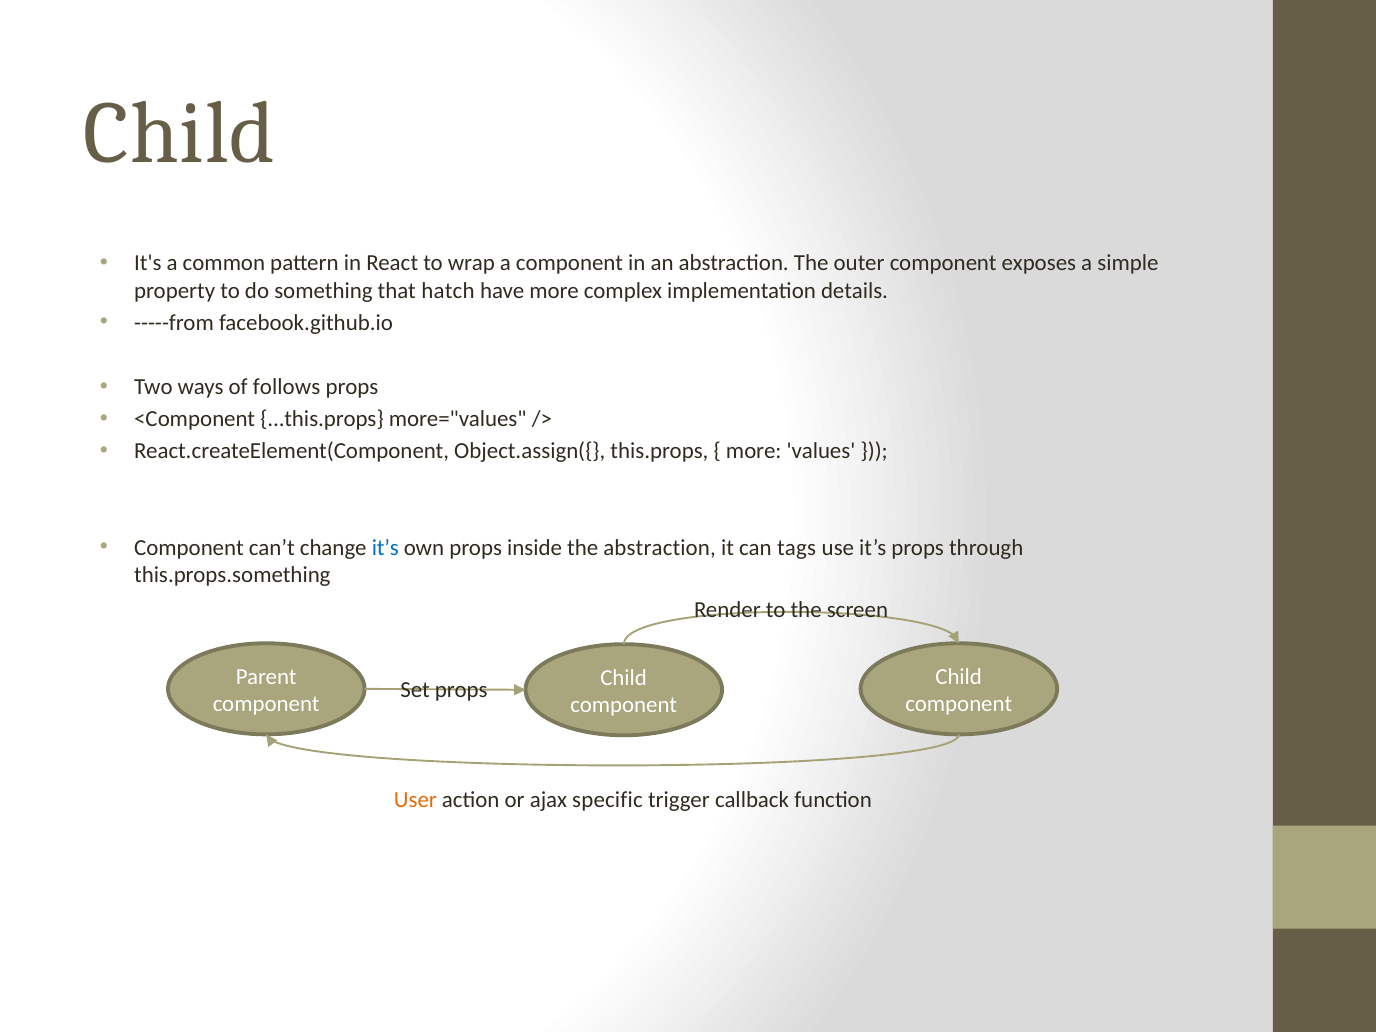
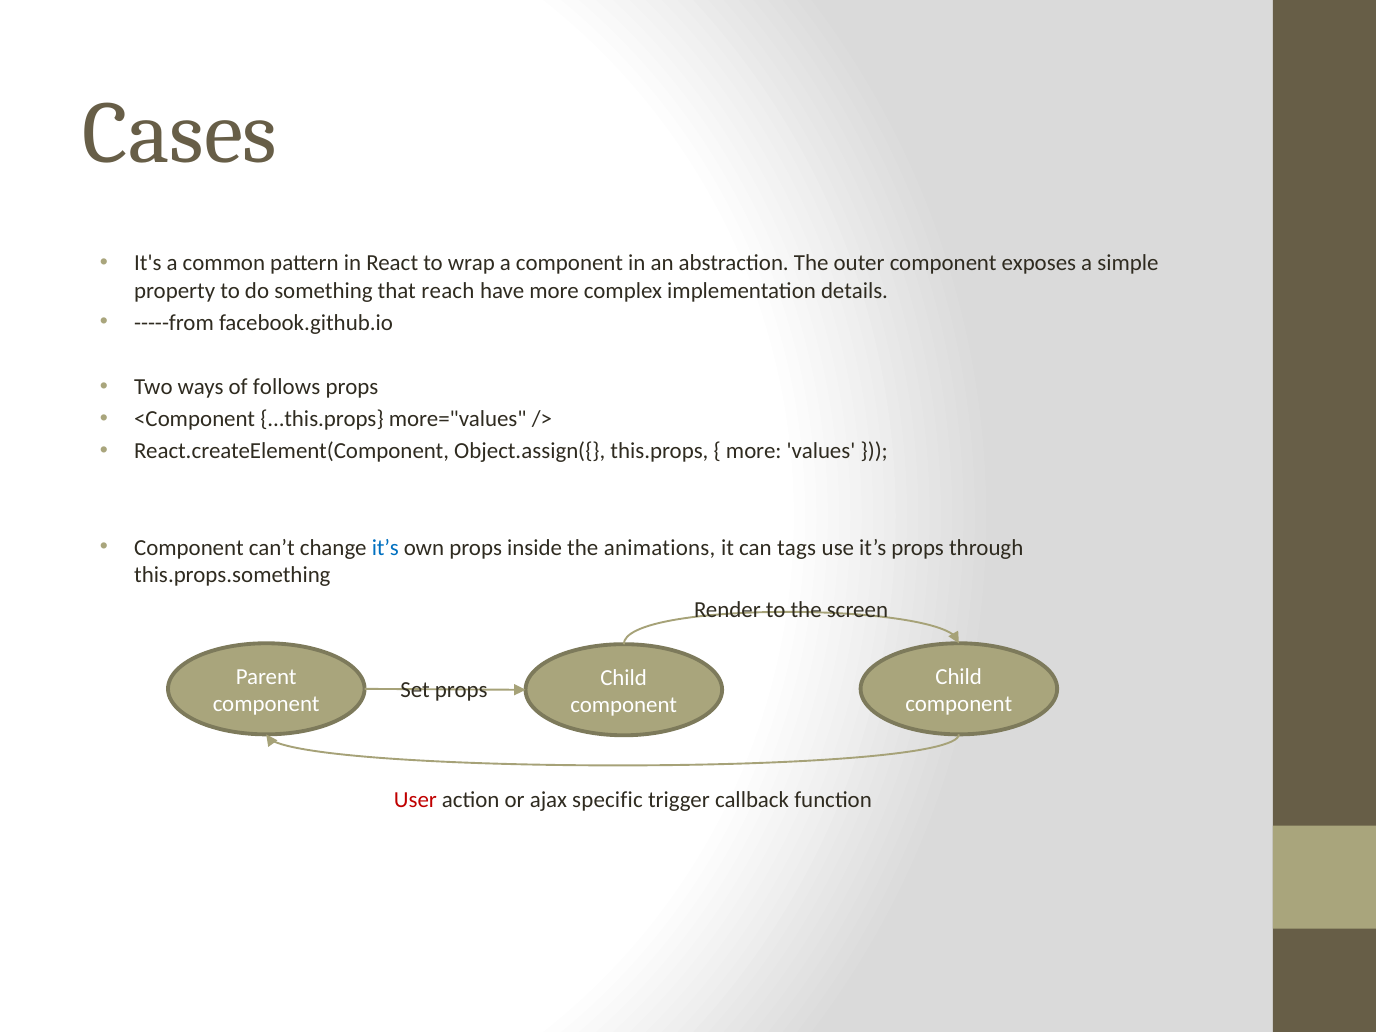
Child: Child -> Cases (180, 133)
hatch: hatch -> reach (448, 291)
the abstraction: abstraction -> animations (660, 548)
User colour: orange -> red (415, 800)
